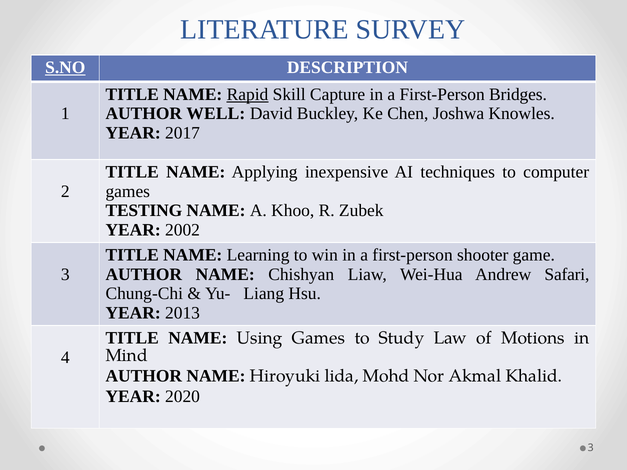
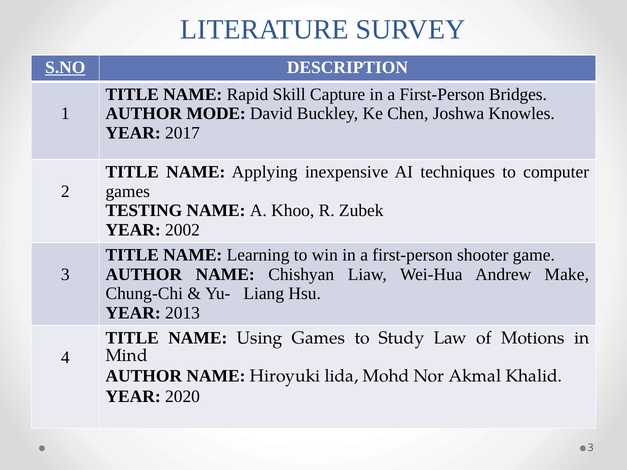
Rapid underline: present -> none (248, 94)
WELL: WELL -> MODE (216, 114)
Safari: Safari -> Make (567, 275)
